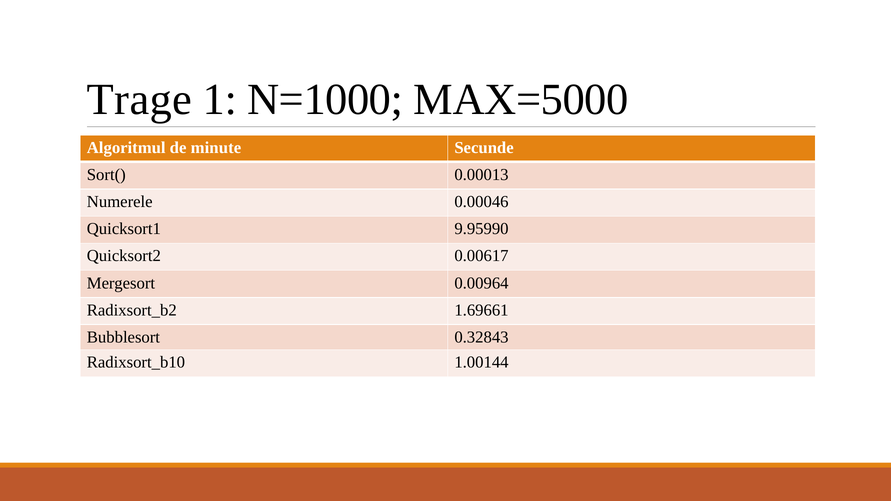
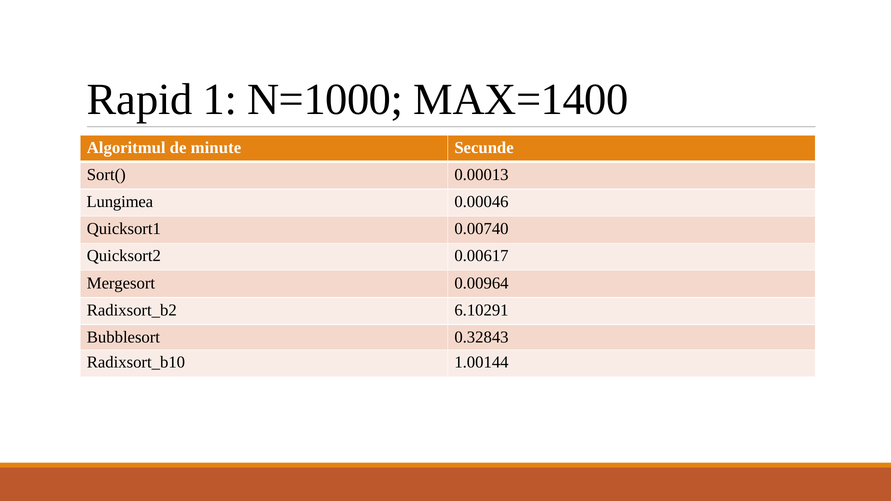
Trage: Trage -> Rapid (140, 100)
MAX=5000: MAX=5000 -> MAX=1400 (521, 100)
Numerele: Numerele -> Lungimea (120, 202)
9.95990: 9.95990 -> 0.00740 (481, 229)
1.69661: 1.69661 -> 6.10291 (481, 310)
